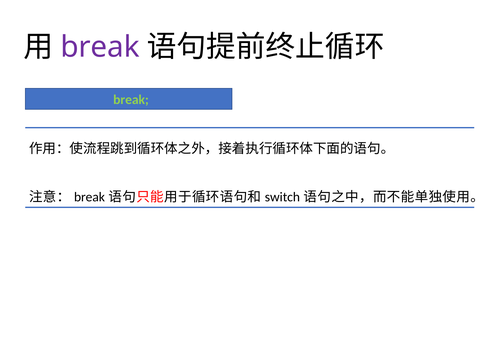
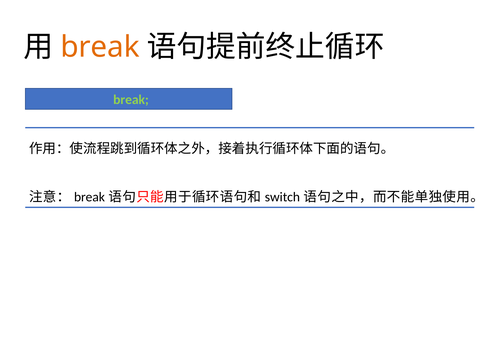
break colour: purple -> orange (100, 47)
